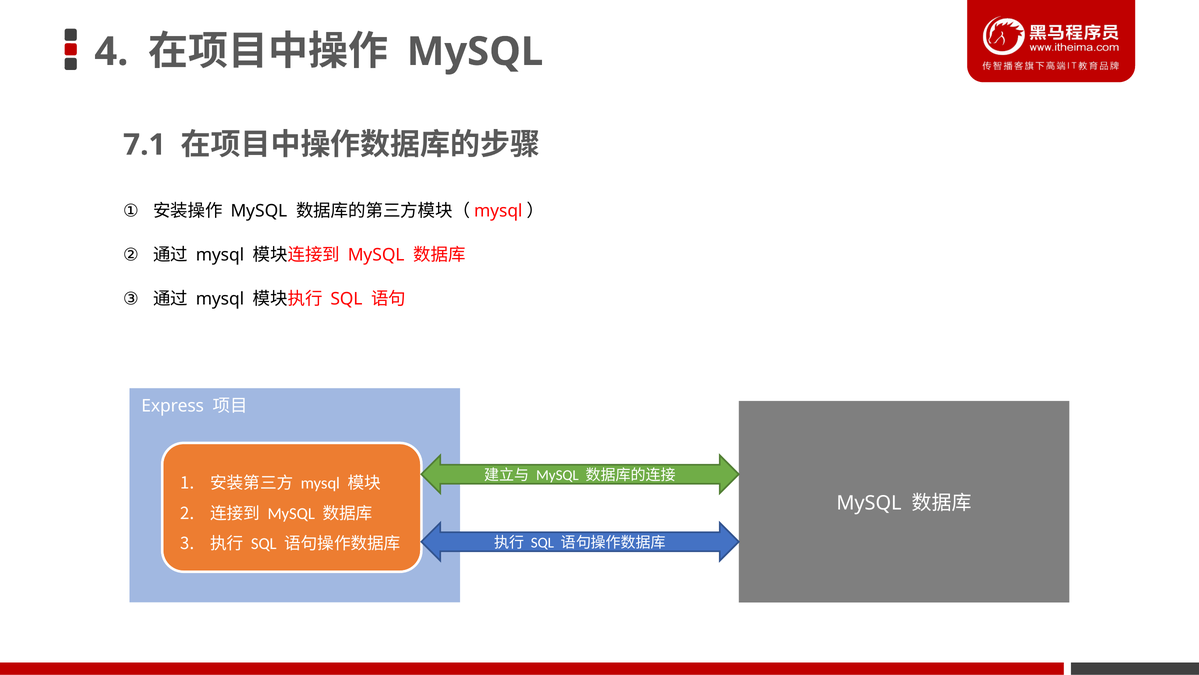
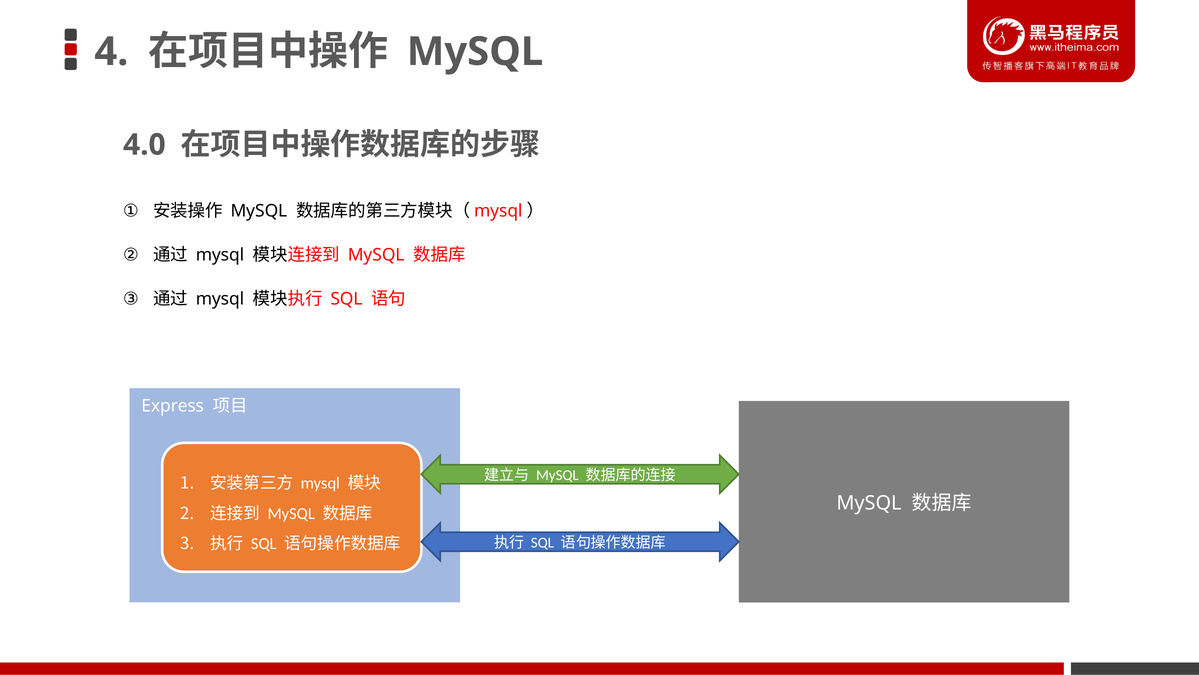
7.1: 7.1 -> 4.0 (144, 145)
